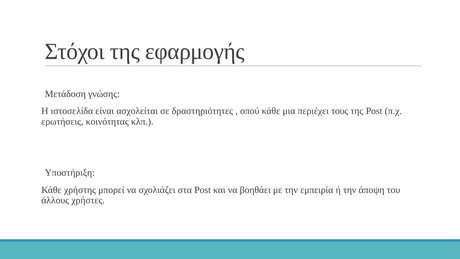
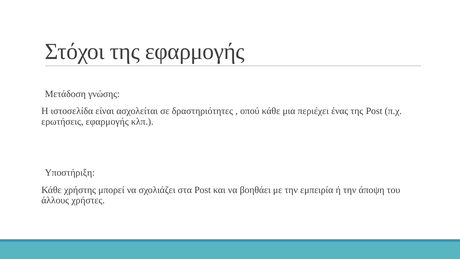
τους: τους -> ένας (340, 111)
ερωτήσεις κοινότητας: κοινότητας -> εφαρμογής (107, 121)
